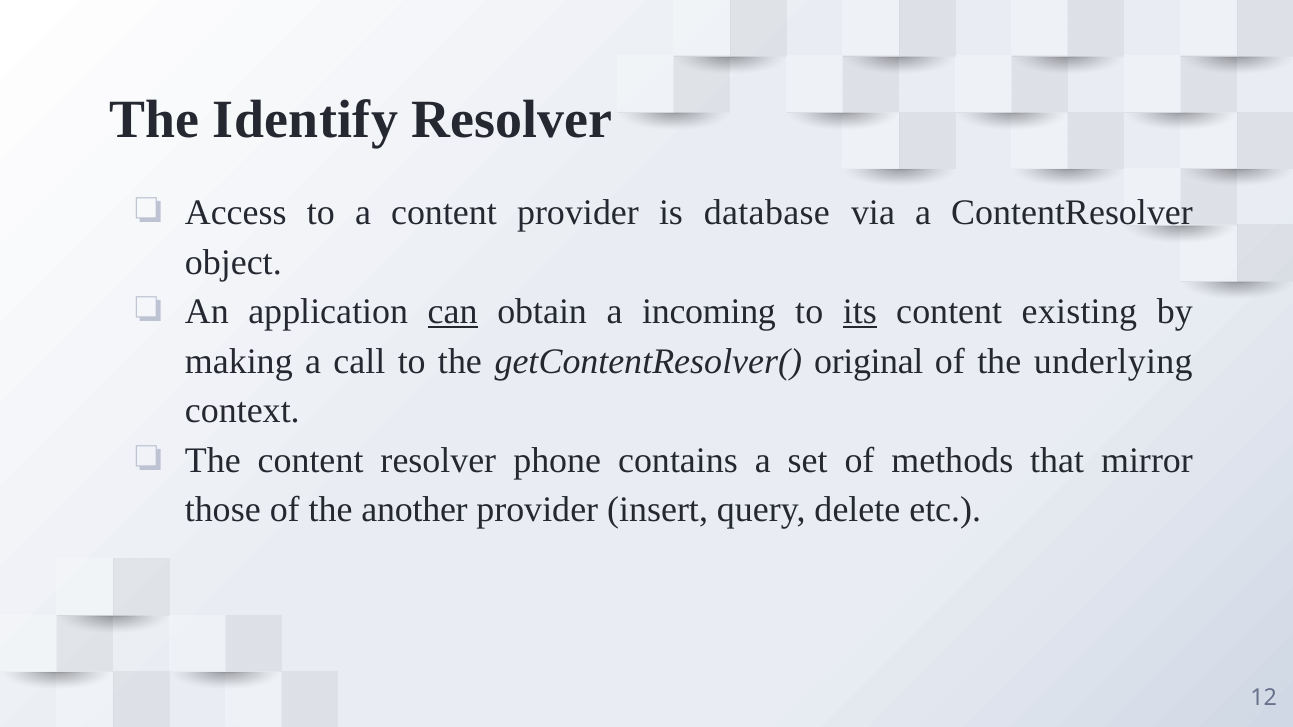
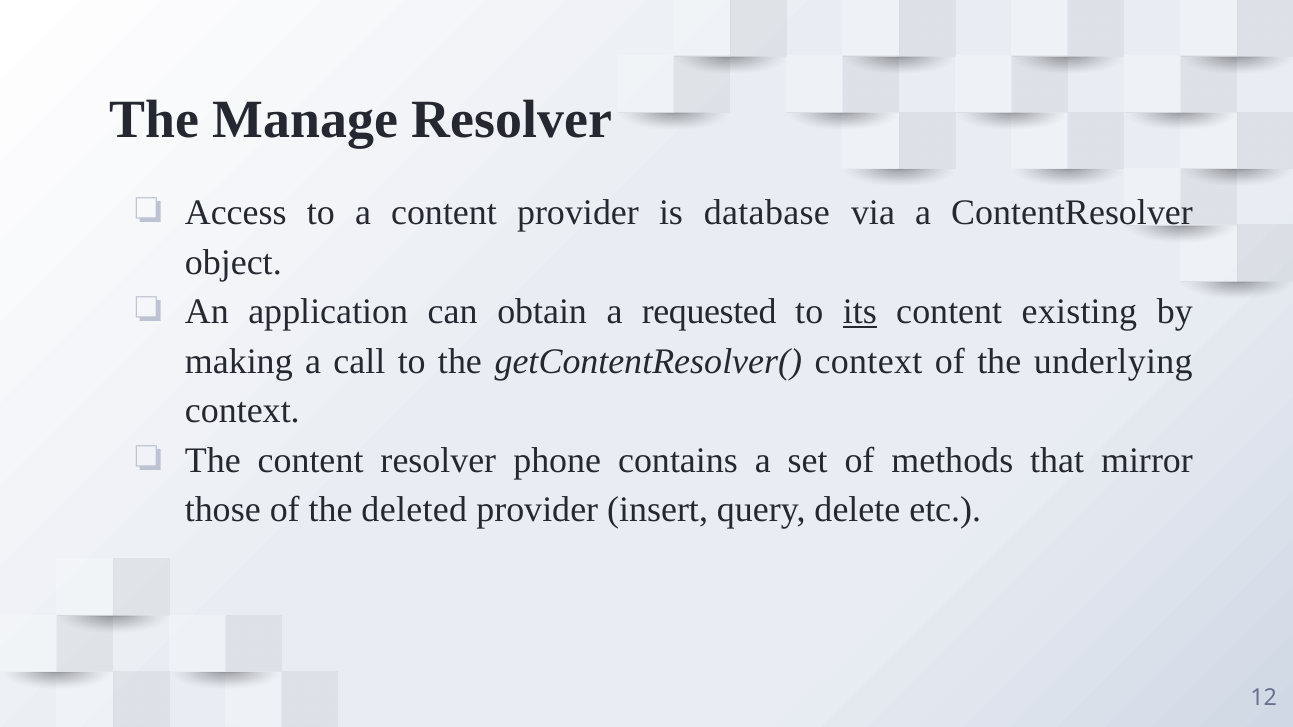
Identify: Identify -> Manage (306, 120)
can underline: present -> none (453, 312)
incoming: incoming -> requested (709, 312)
getContentResolver( original: original -> context (868, 362)
another: another -> deleted (414, 510)
